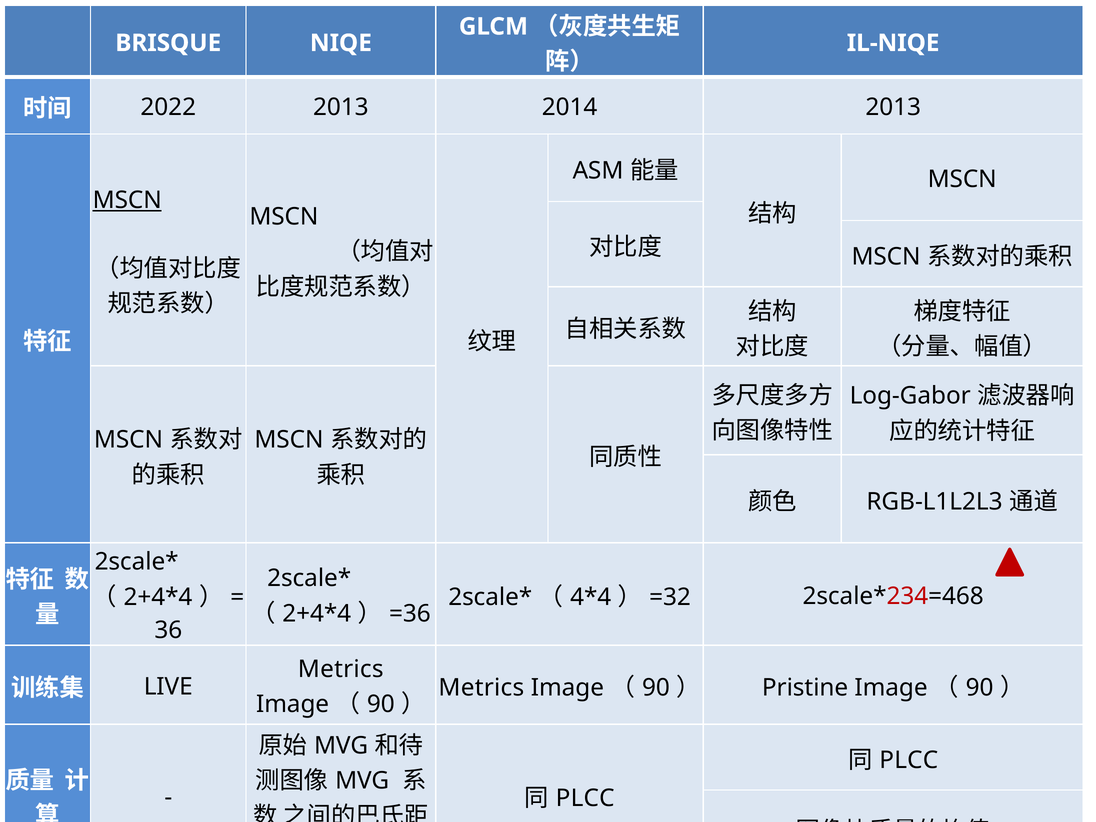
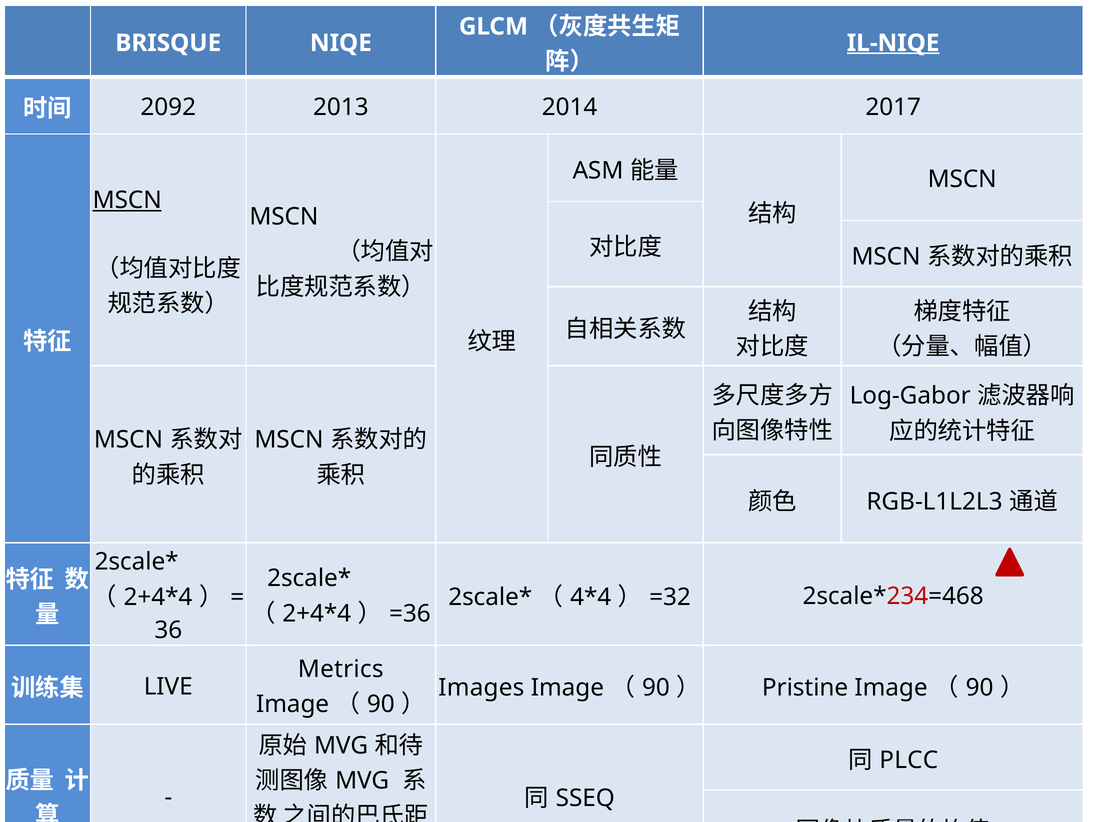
IL-NIQE underline: none -> present (893, 43)
2022: 2022 -> 2092 (168, 107)
2014 2013: 2013 -> 2017 (893, 107)
Metrics: Metrics -> Images (481, 688)
PLCC: PLCC -> SSEQ (585, 798)
